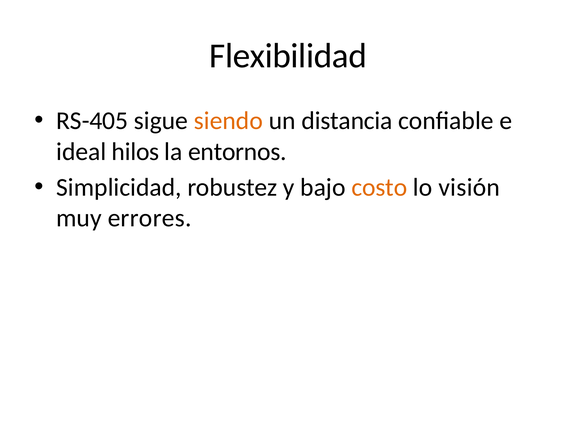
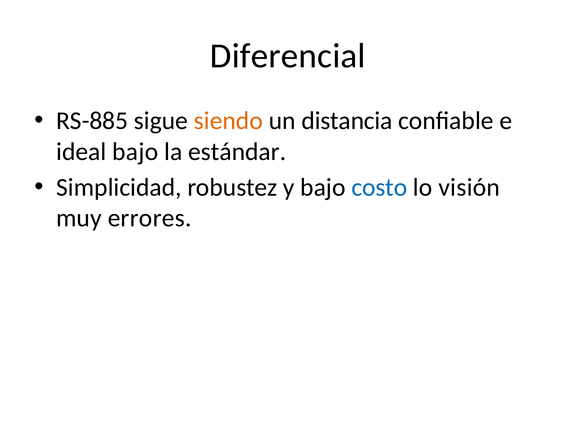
Flexibilidad: Flexibilidad -> Diferencial (288, 56)
RS-405: RS-405 -> RS-885 (92, 121)
ideal hilos: hilos -> bajo (135, 152)
entornos: entornos -> estándar (237, 152)
costo colour: orange -> blue (379, 187)
